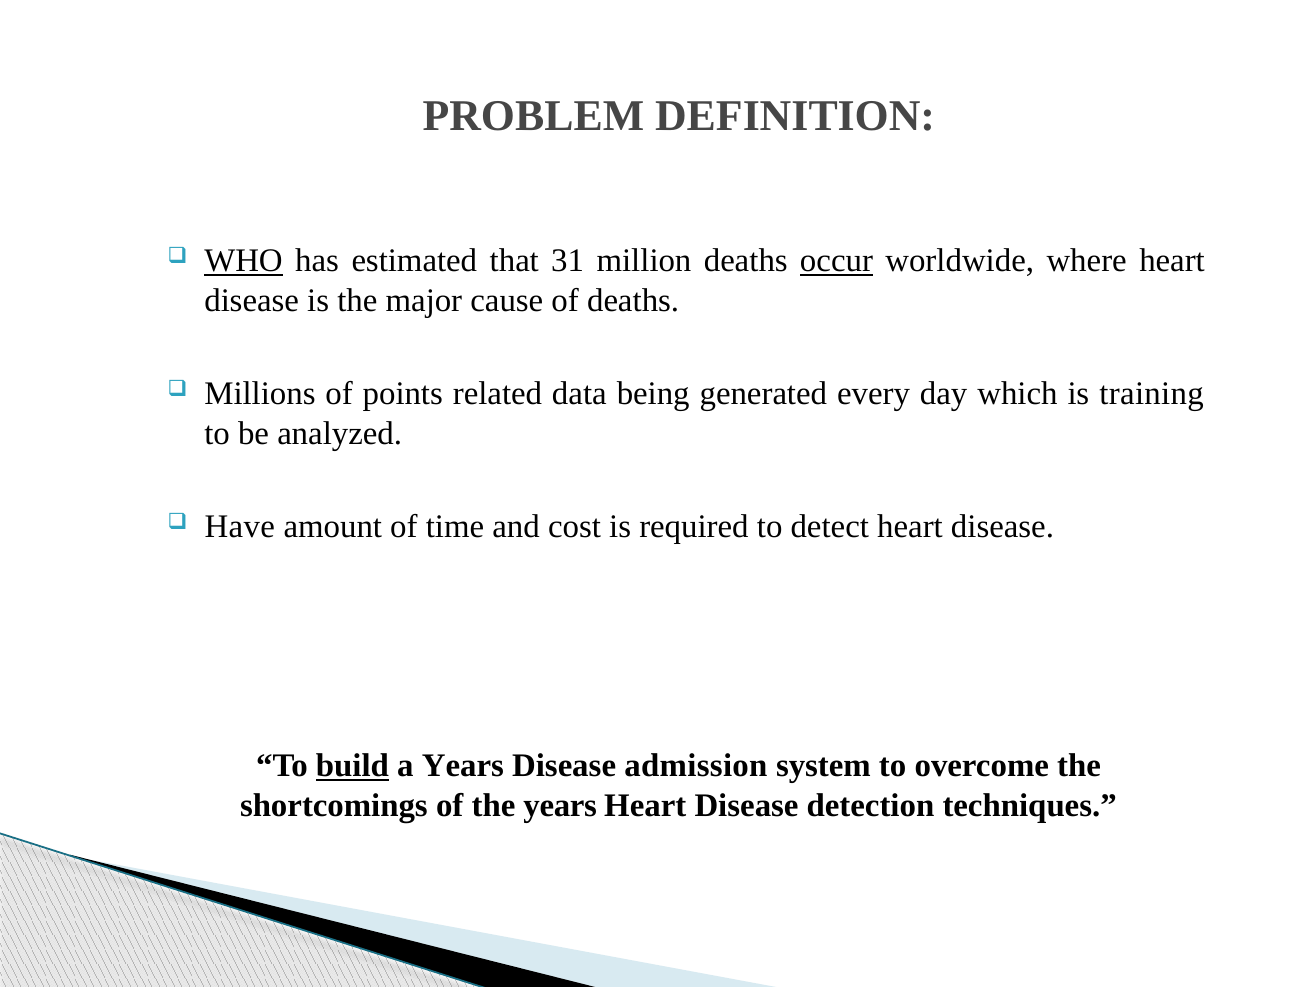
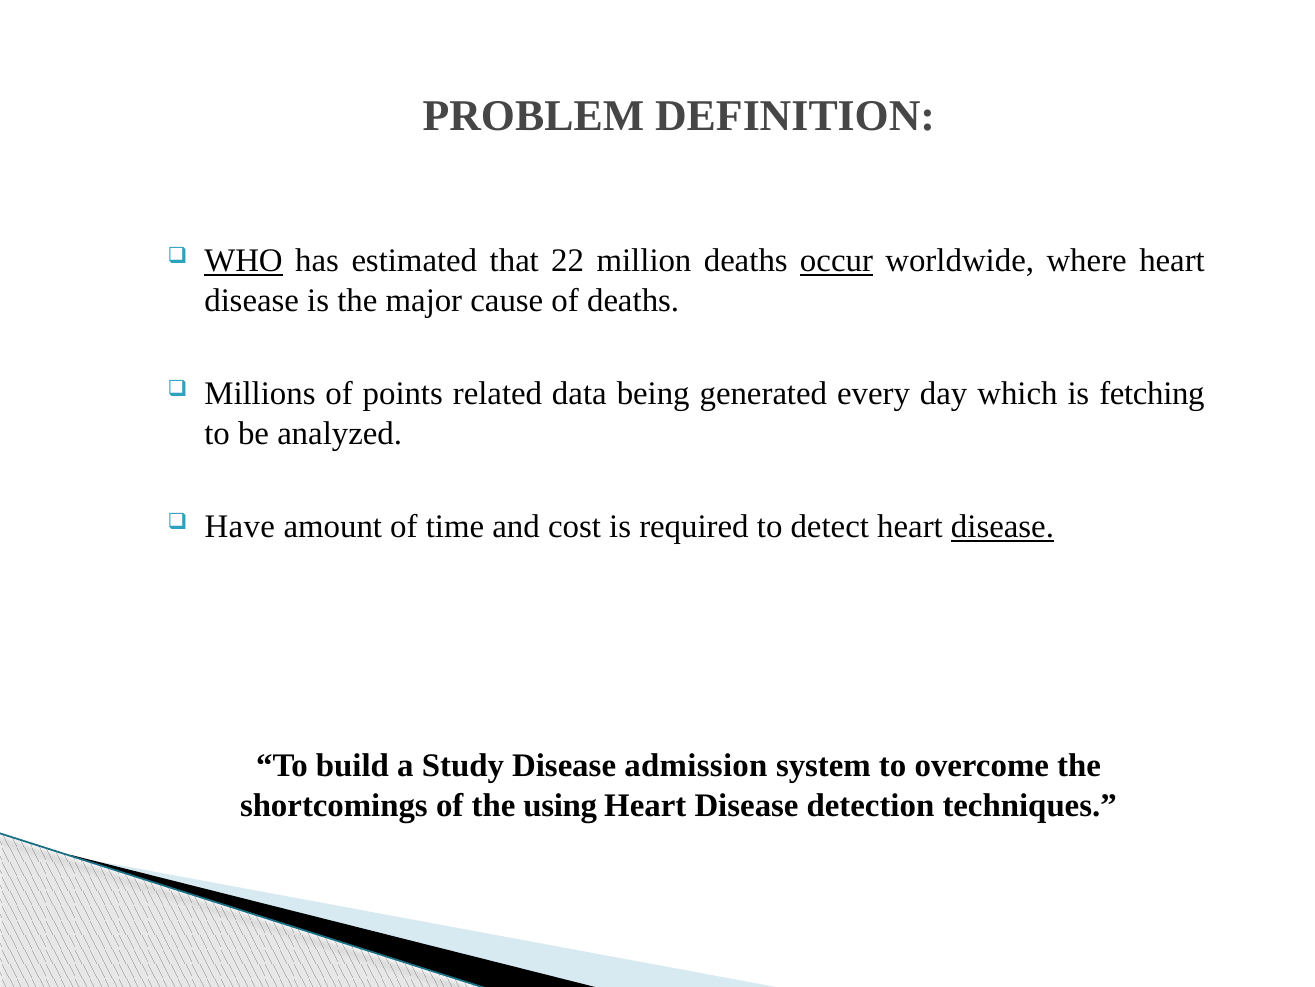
31: 31 -> 22 (568, 261)
training: training -> fetching (1152, 393)
disease underline: none -> present (1002, 526)
build underline: present -> none (352, 765)
a Years: Years -> Study (463, 765)
the years: years -> using (560, 805)
